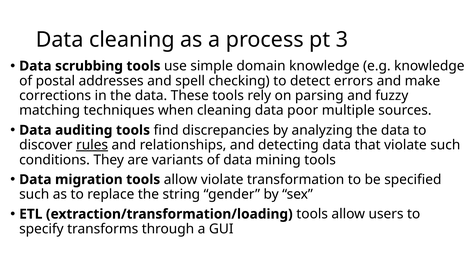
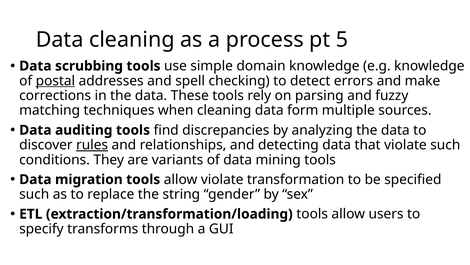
3: 3 -> 5 (342, 39)
postal underline: none -> present (55, 81)
poor: poor -> form (303, 110)
